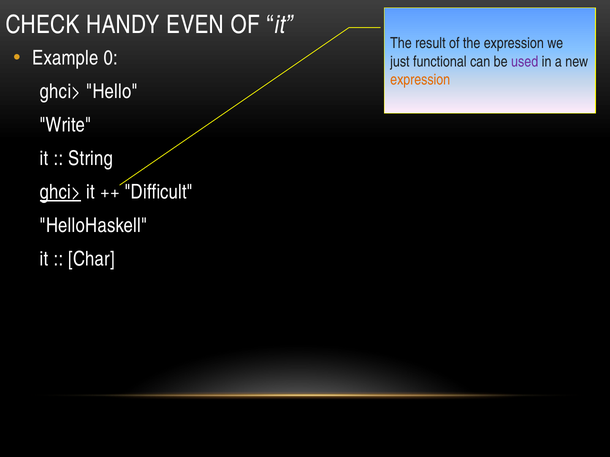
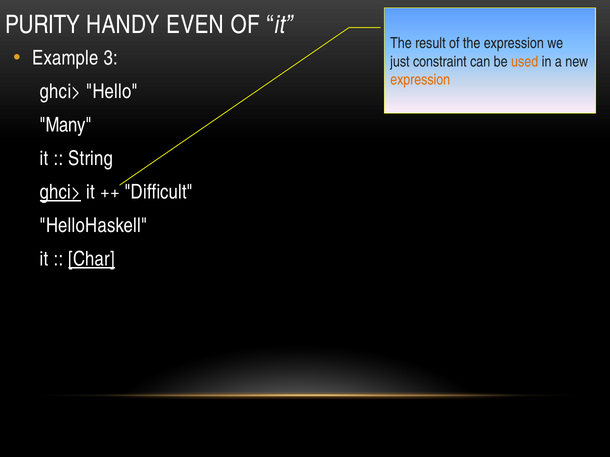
CHECK: CHECK -> PURITY (43, 25)
0: 0 -> 3 (111, 58)
functional: functional -> constraint (440, 62)
used colour: purple -> orange (525, 62)
Write: Write -> Many (66, 125)
Char underline: none -> present (92, 259)
